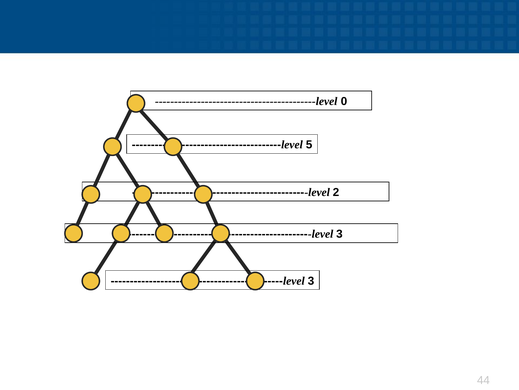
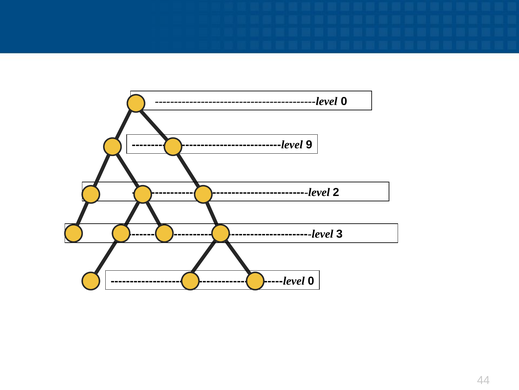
5: 5 -> 9 (309, 145)
3: 3 -> 0 (311, 280)
